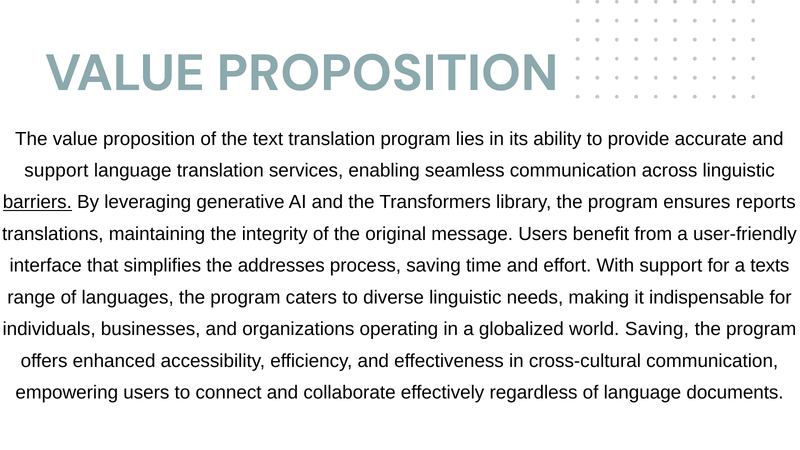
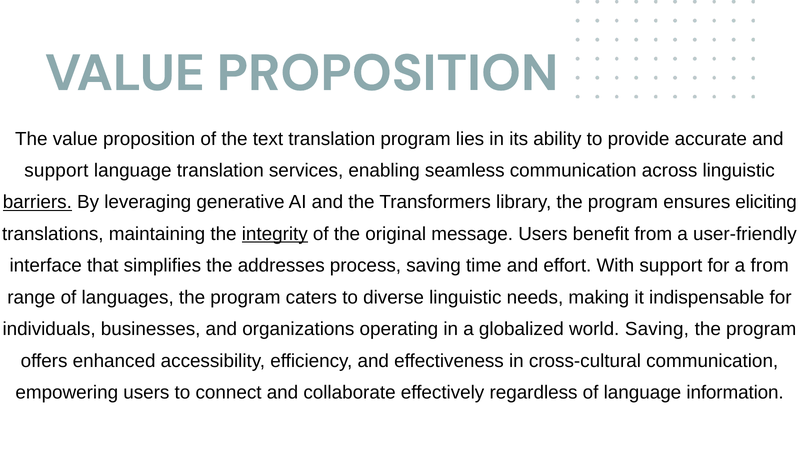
reports: reports -> eliciting (766, 202)
integrity underline: none -> present (275, 234)
a texts: texts -> from (770, 266)
documents: documents -> information (735, 393)
